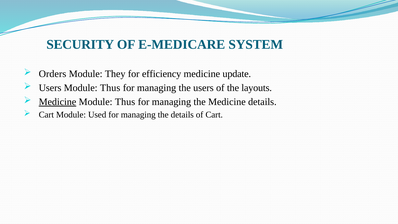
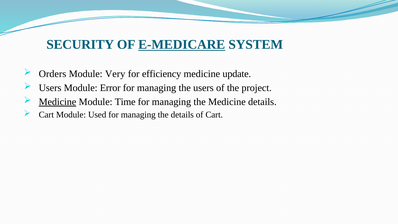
E-MEDICARE underline: none -> present (182, 45)
They: They -> Very (115, 74)
Users Module Thus: Thus -> Error (110, 88)
layouts: layouts -> project (257, 88)
Thus: Thus -> Time (125, 102)
